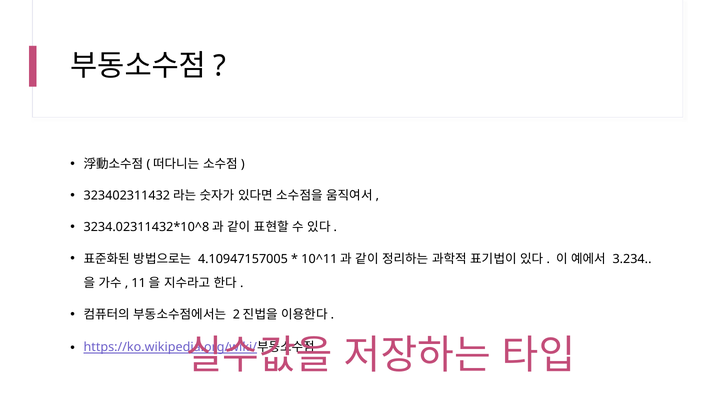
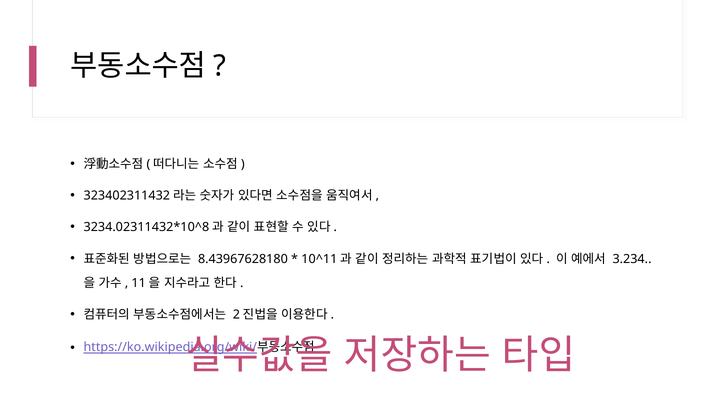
4.10947157005: 4.10947157005 -> 8.43967628180 (243, 259)
